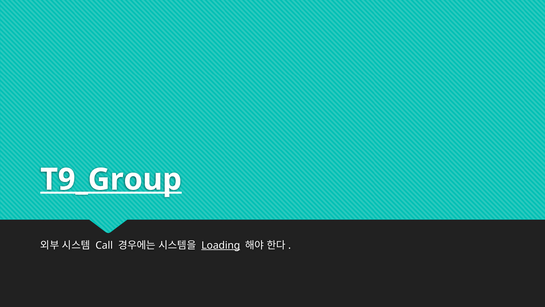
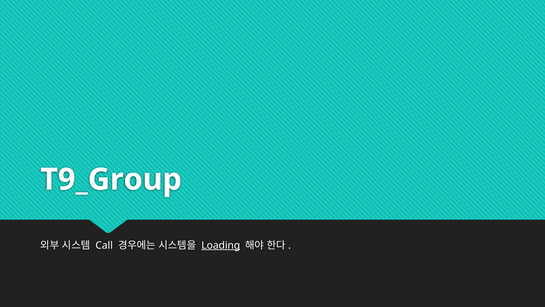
T9_Group underline: present -> none (111, 179)
